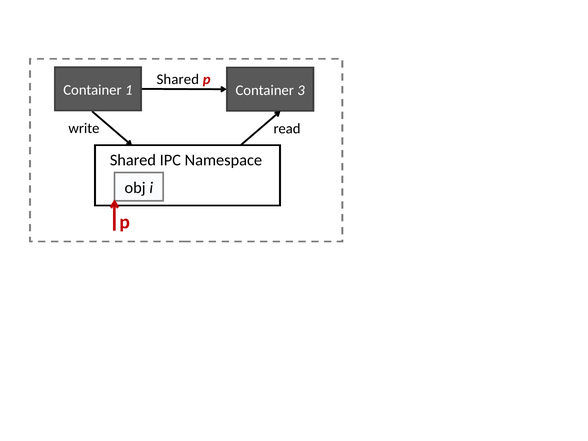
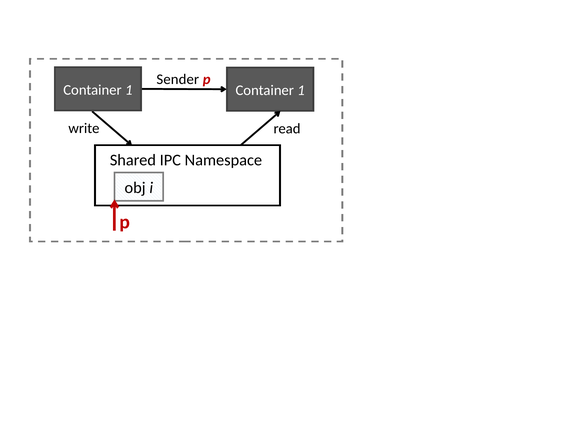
Shared: Shared -> Sender (178, 79)
3: 3 -> 1 (301, 90)
